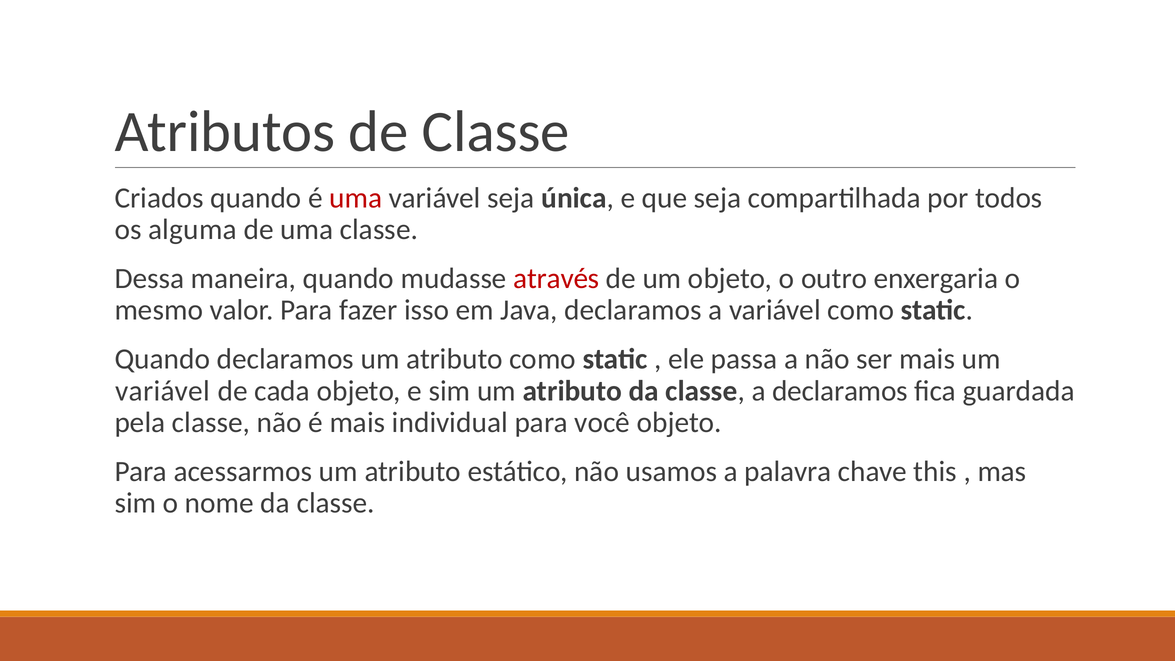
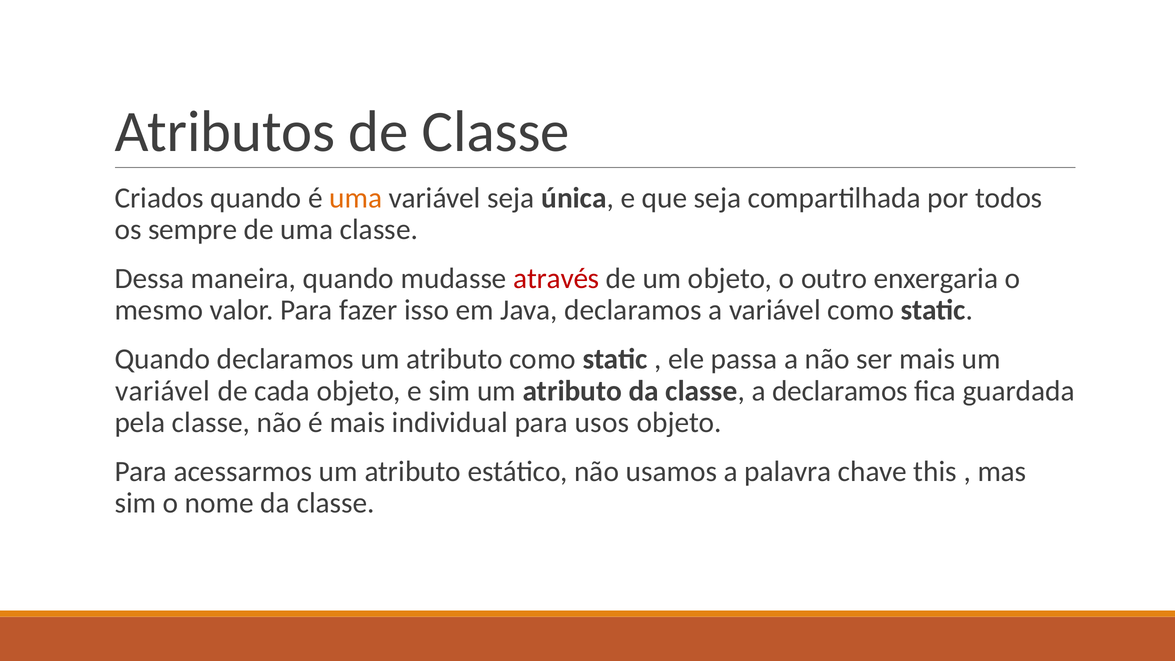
uma colour: red -> orange (356, 198)
alguma: alguma -> sempre (193, 230)
você: você -> usos (602, 423)
